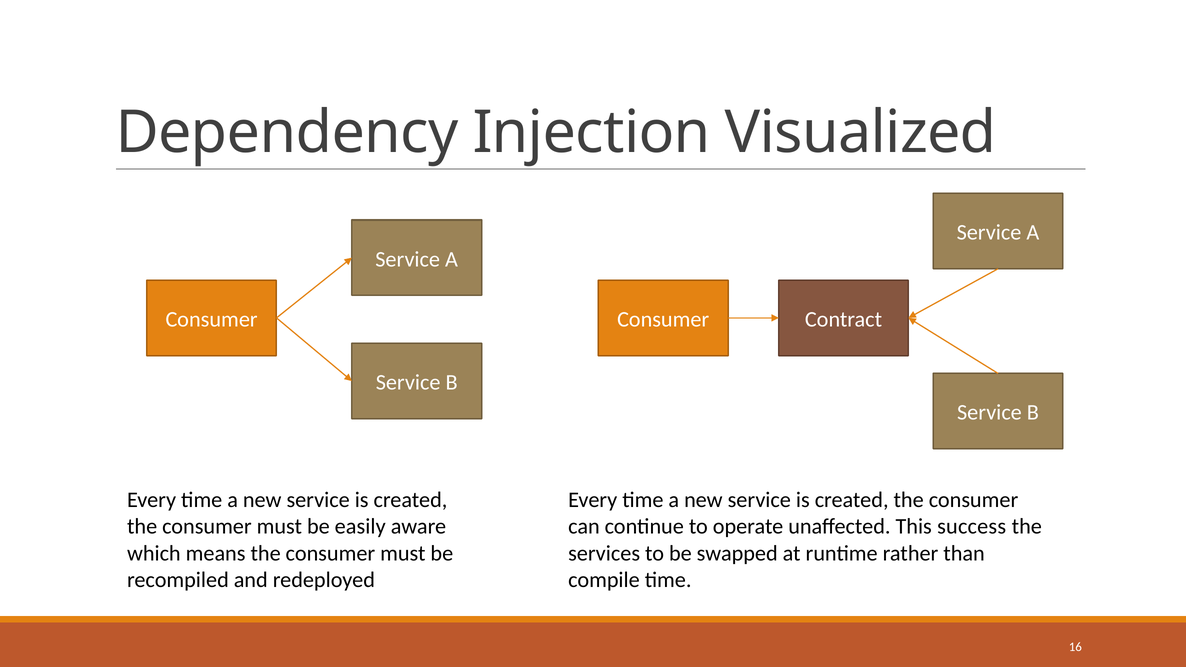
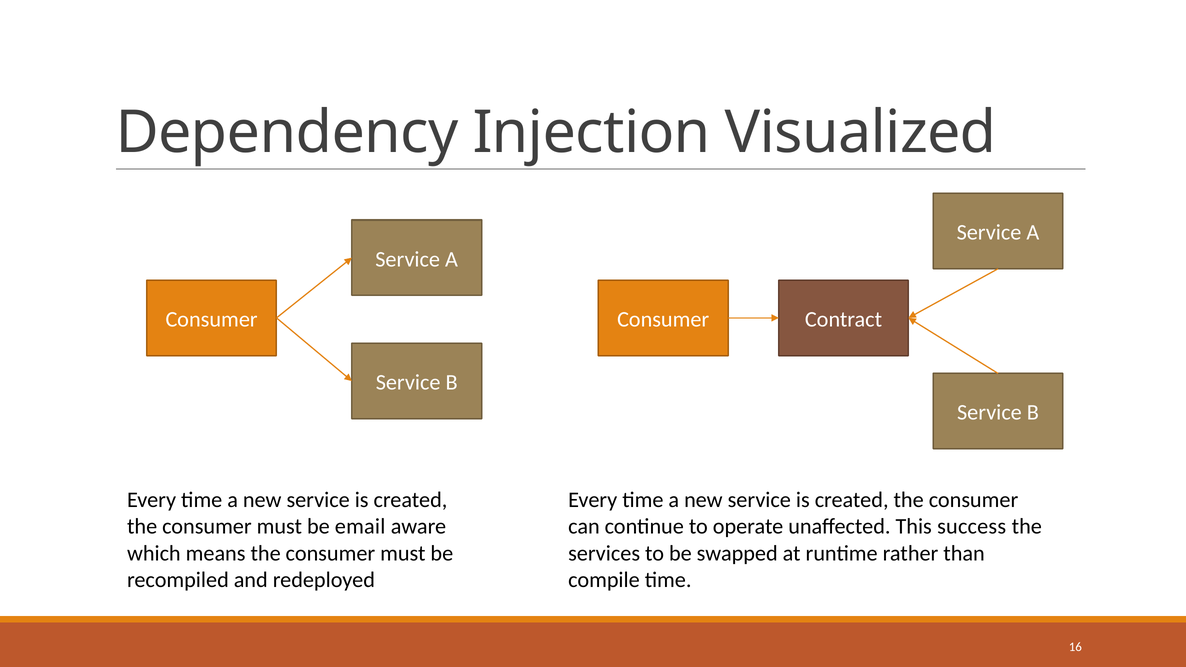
easily: easily -> email (360, 527)
